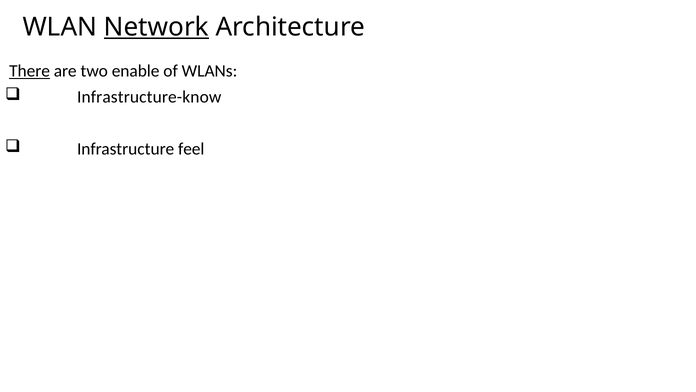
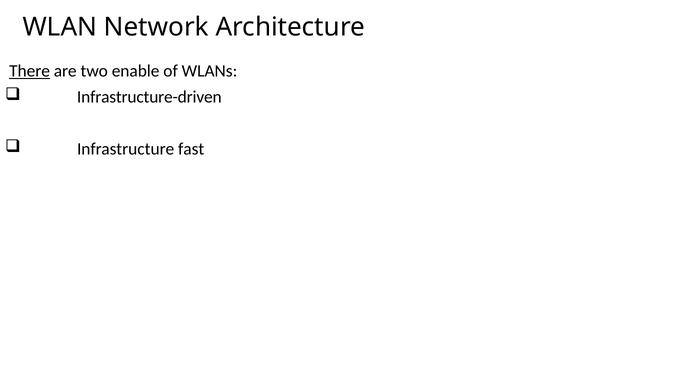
Network underline: present -> none (156, 27)
Infrastructure-know: Infrastructure-know -> Infrastructure-driven (149, 97)
feel: feel -> fast (191, 149)
